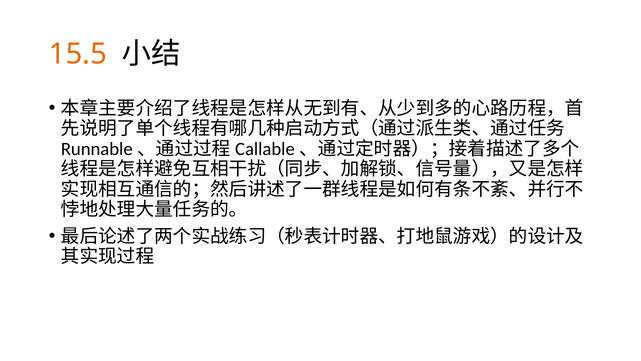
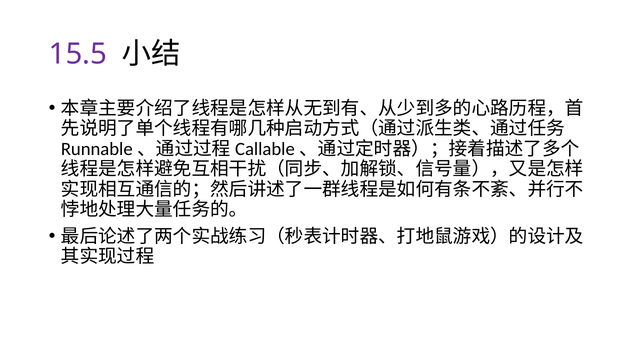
15.5 colour: orange -> purple (78, 54)
